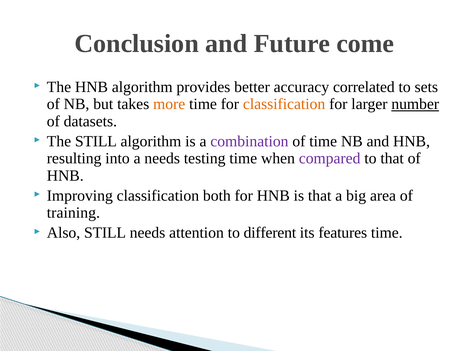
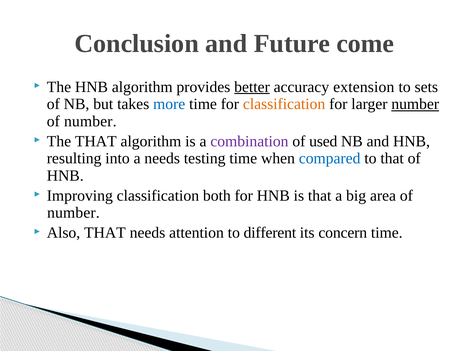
better underline: none -> present (252, 87)
correlated: correlated -> extension (364, 87)
more colour: orange -> blue (169, 104)
datasets: datasets -> number (90, 122)
The STILL: STILL -> THAT (96, 142)
of time: time -> used (323, 142)
compared colour: purple -> blue (330, 159)
training: training -> number (73, 213)
Also STILL: STILL -> THAT (105, 233)
features: features -> concern (343, 233)
